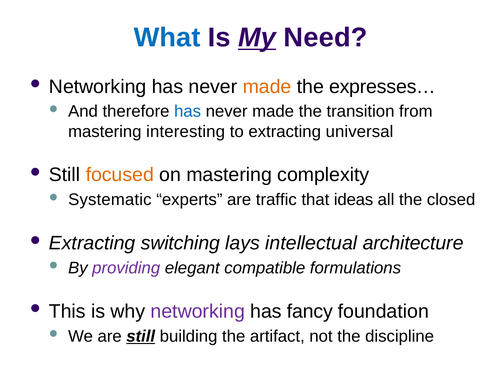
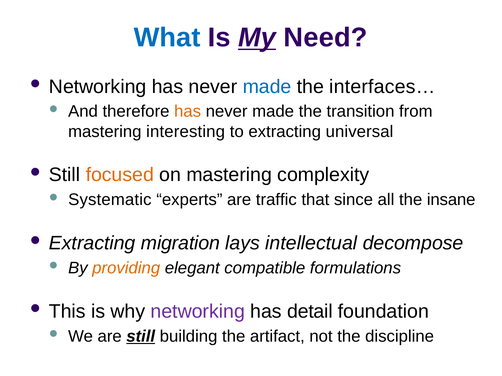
made colour: orange -> blue (267, 87)
expresses…: expresses… -> interfaces… (382, 87)
has colour: blue -> orange (188, 112)
ideas: ideas -> since (353, 200)
closed: closed -> insane (451, 200)
switching: switching -> migration (180, 243)
architecture: architecture -> decompose (413, 243)
providing colour: purple -> orange (126, 268)
fancy: fancy -> detail (310, 312)
